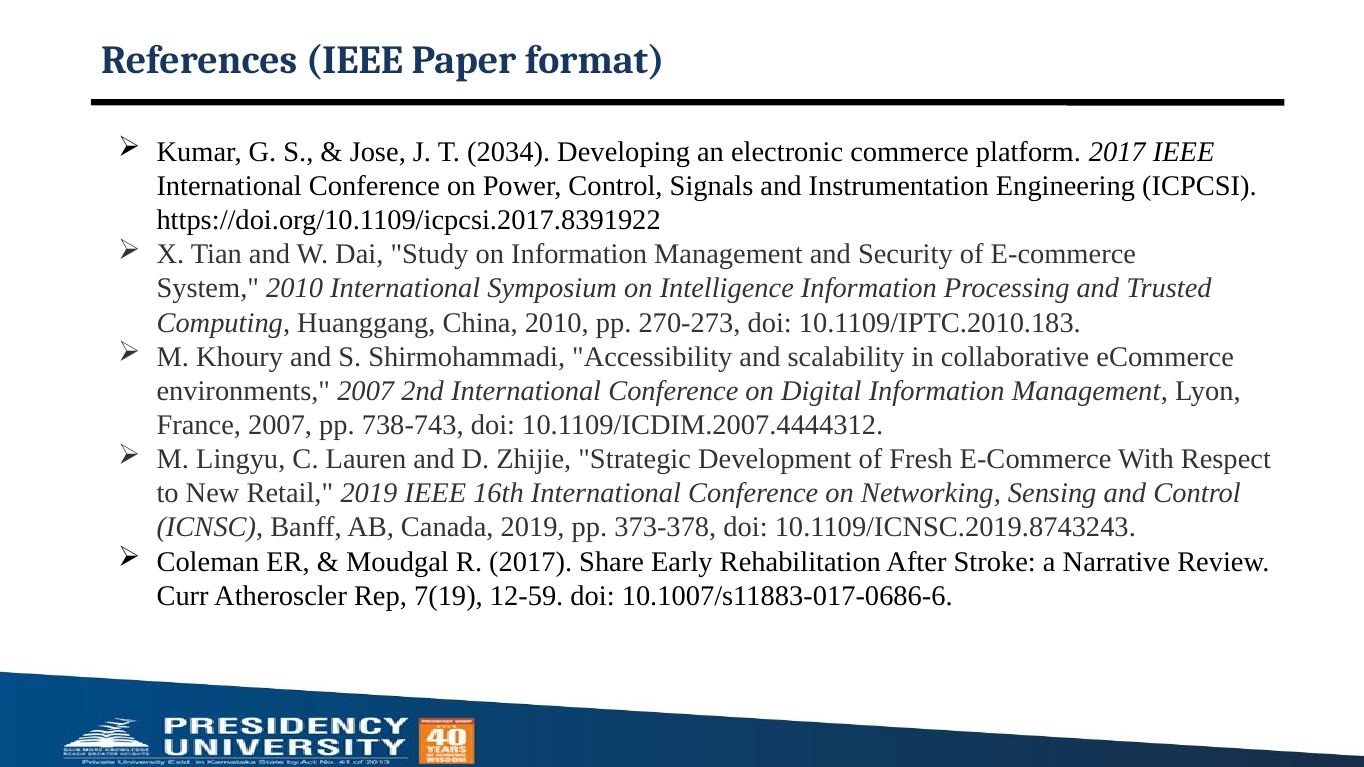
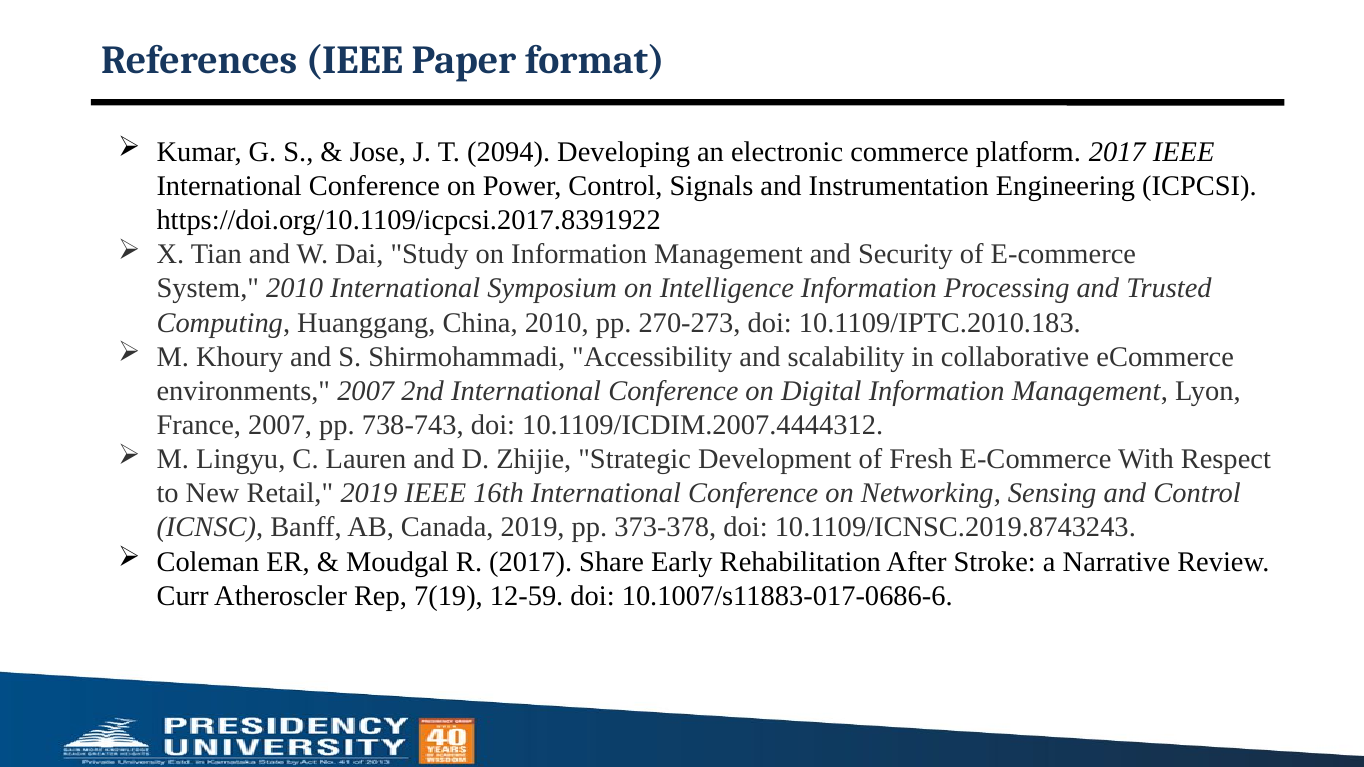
2034: 2034 -> 2094 (509, 152)
